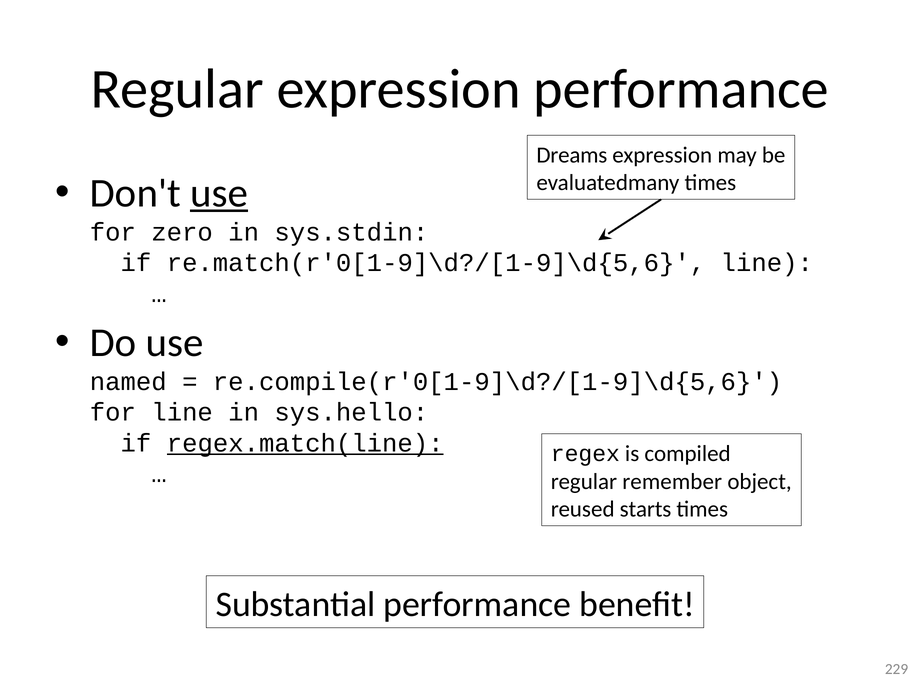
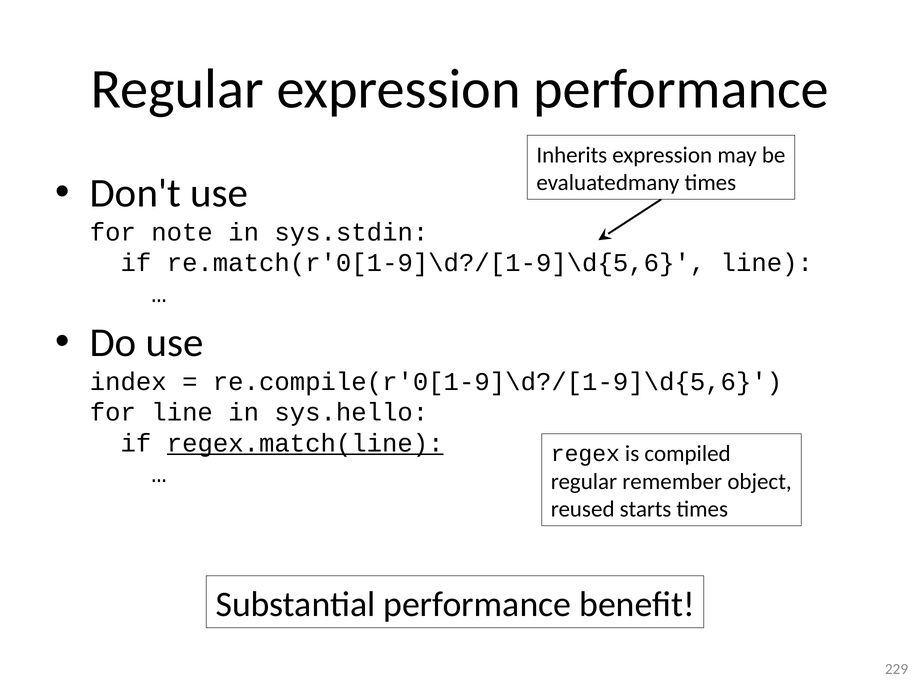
Dreams: Dreams -> Inherits (572, 155)
use underline: present -> none (219, 193)
zero: zero -> note (182, 232)
named: named -> index (128, 382)
